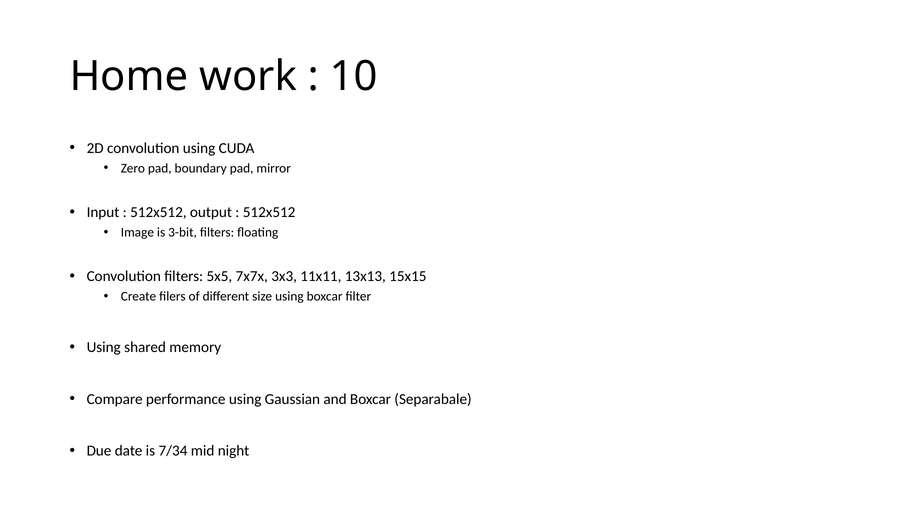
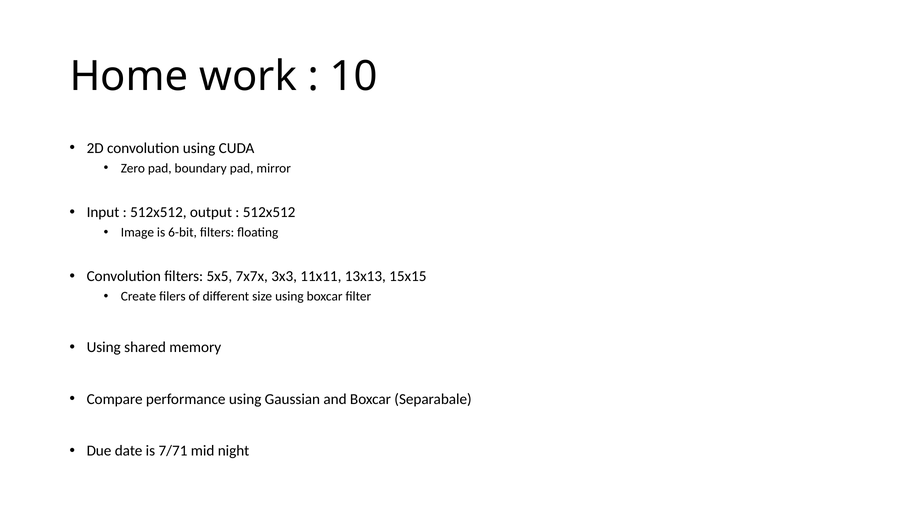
3-bit: 3-bit -> 6-bit (183, 232)
7/34: 7/34 -> 7/71 (173, 451)
